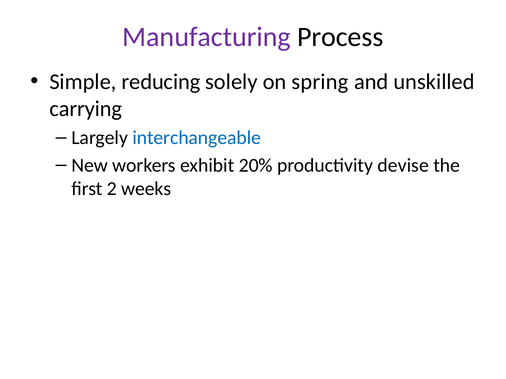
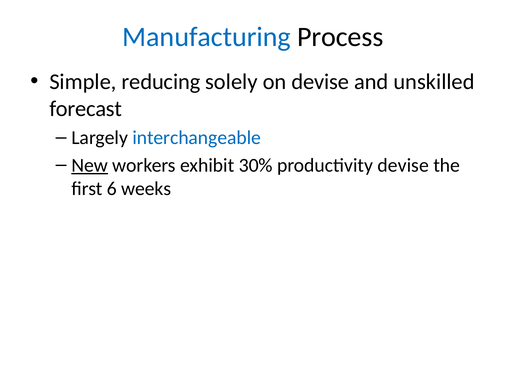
Manufacturing colour: purple -> blue (207, 37)
on spring: spring -> devise (320, 82)
carrying: carrying -> forecast (86, 109)
New underline: none -> present (90, 165)
20%: 20% -> 30% (256, 165)
2: 2 -> 6 (112, 189)
